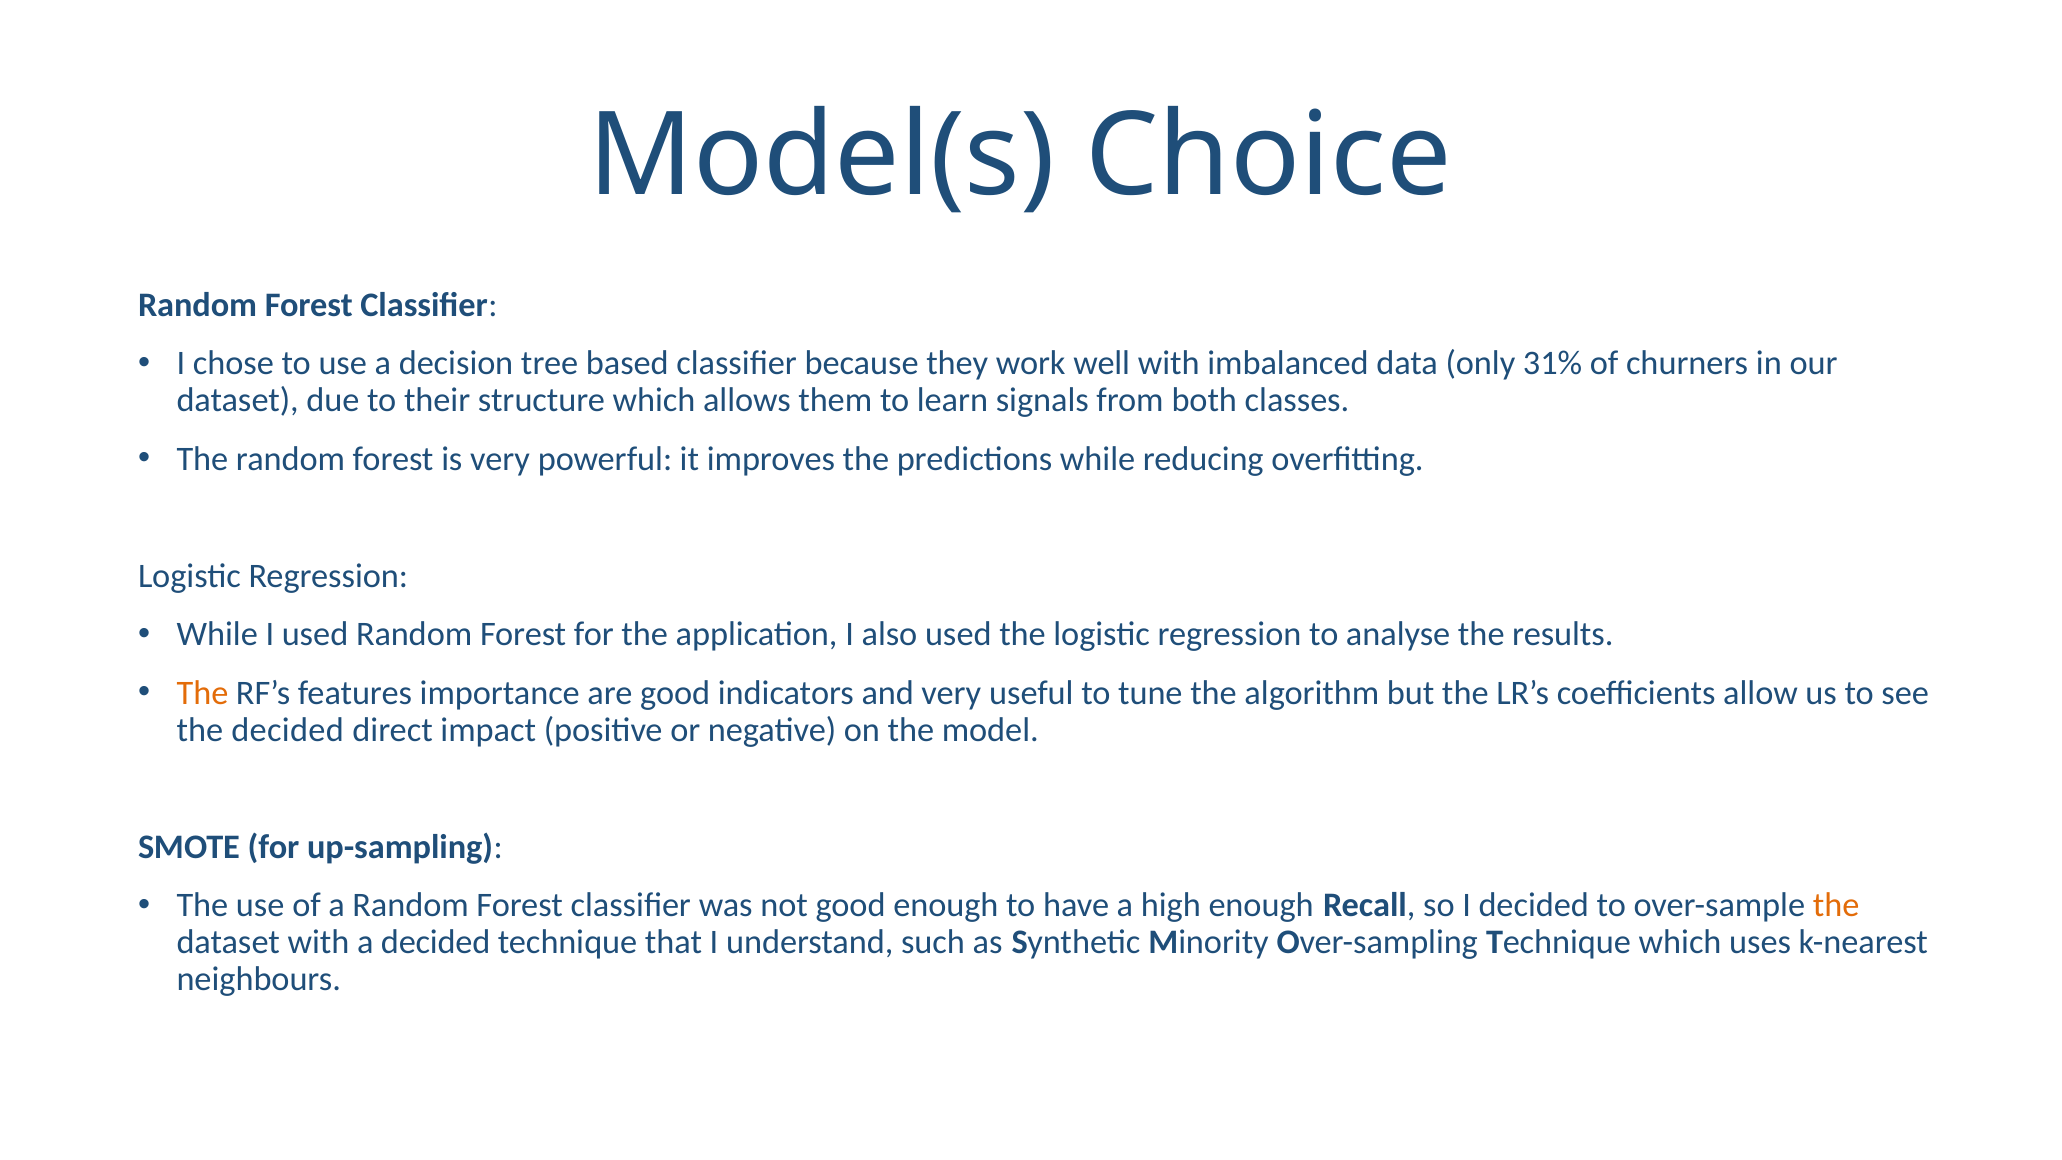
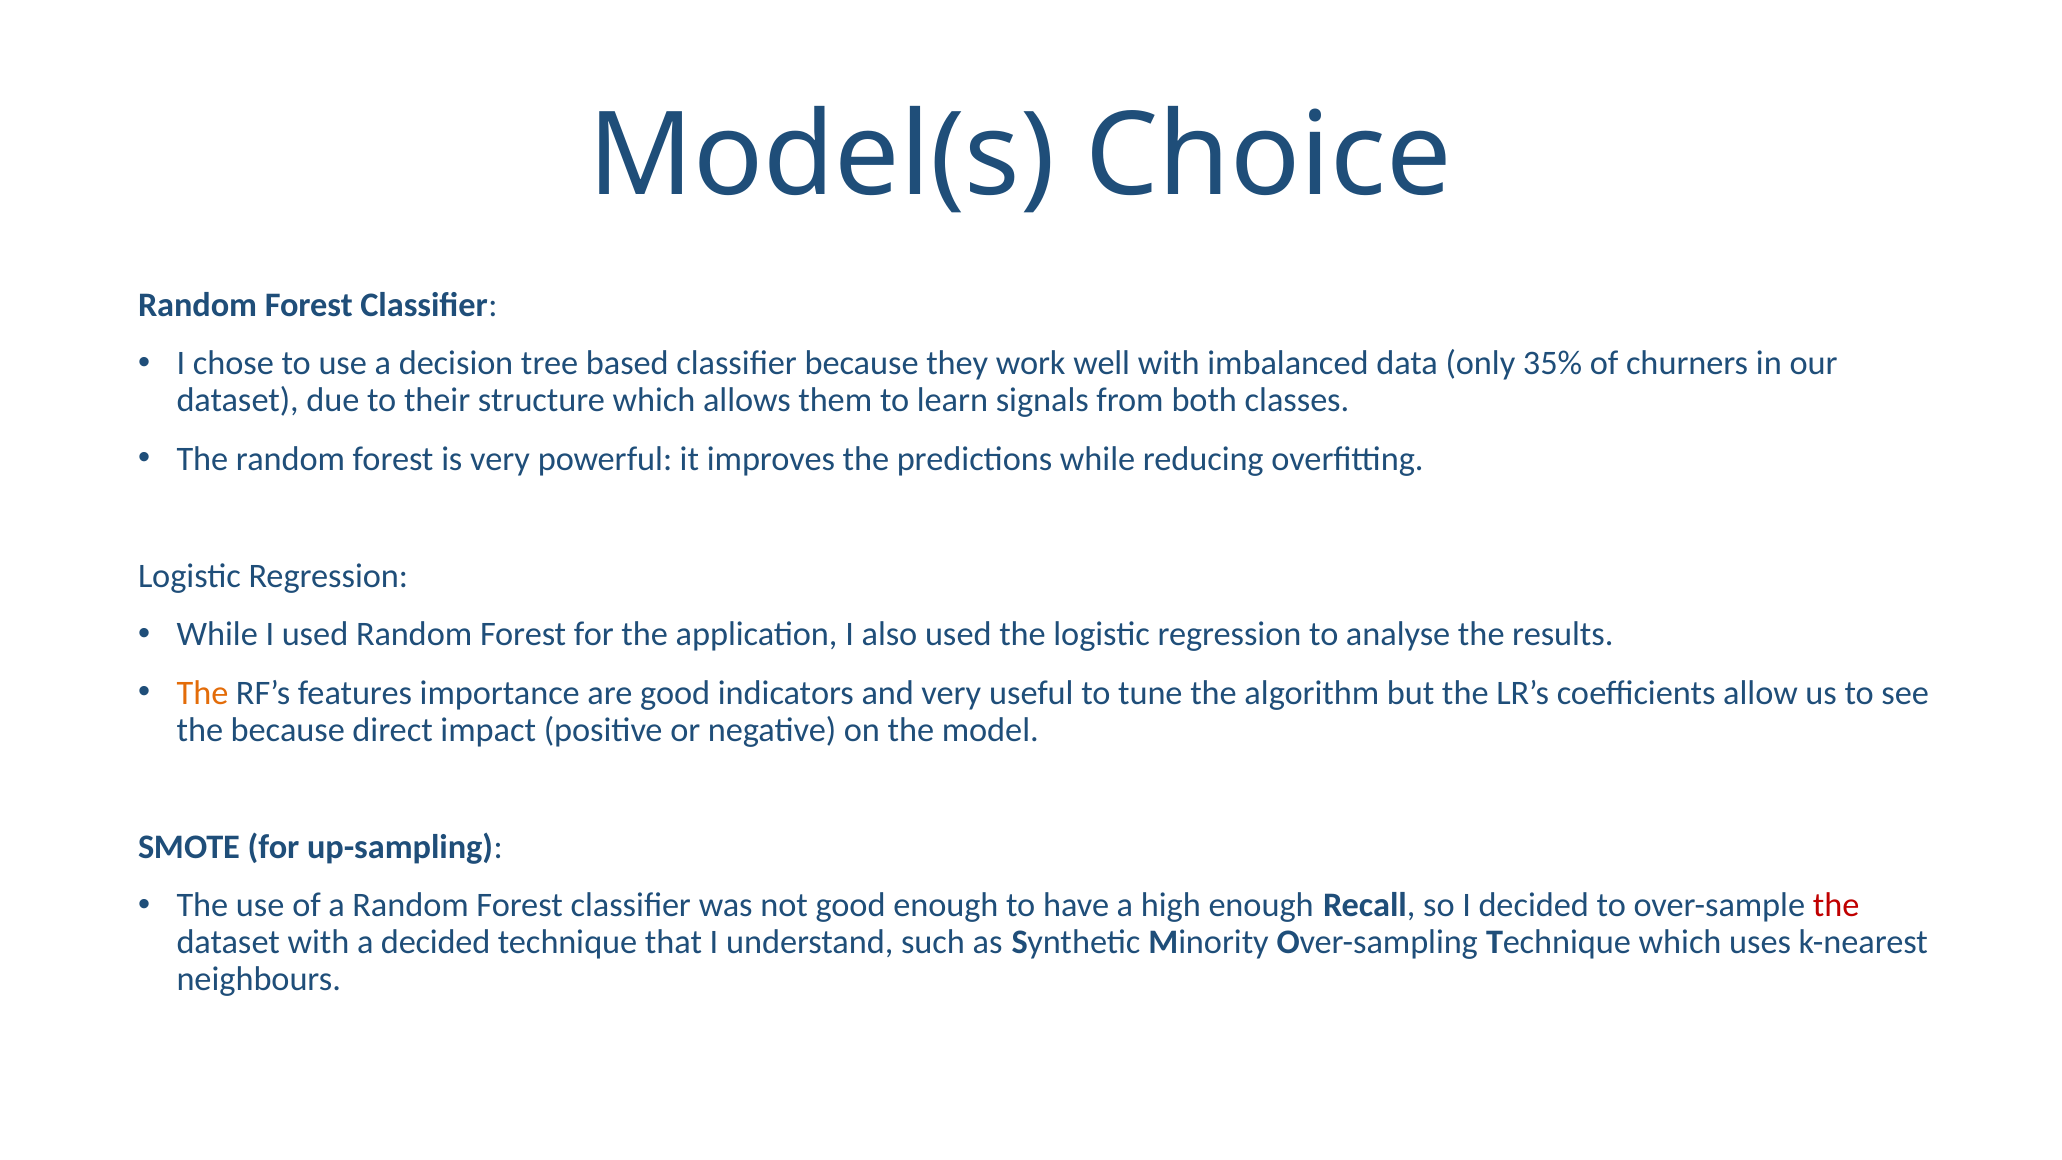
31%: 31% -> 35% (1553, 363)
the decided: decided -> because (288, 730)
the colour: orange -> red (1836, 905)
